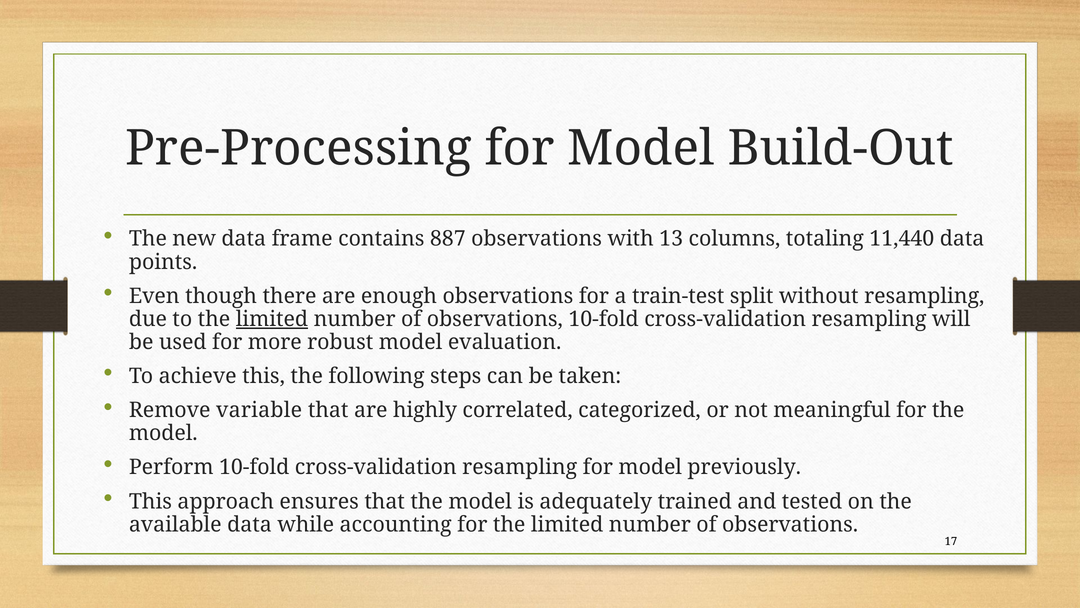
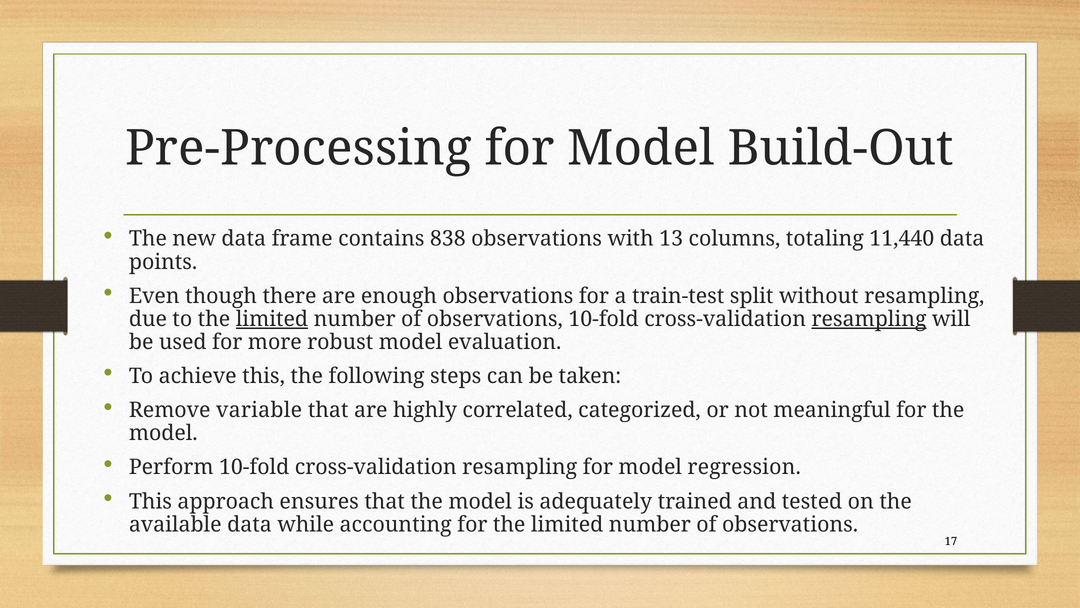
887: 887 -> 838 (448, 239)
resampling underline: none -> present (869, 319)
previously: previously -> regression (744, 467)
